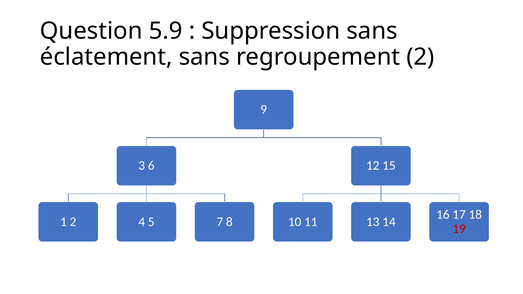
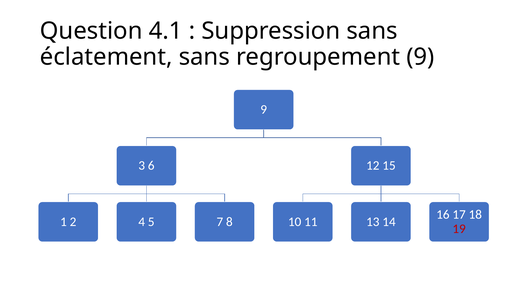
5.9: 5.9 -> 4.1 (166, 31)
regroupement 2: 2 -> 9 (420, 57)
